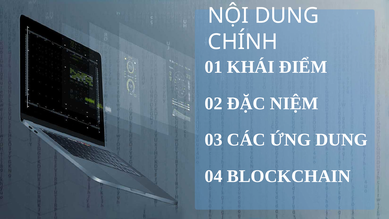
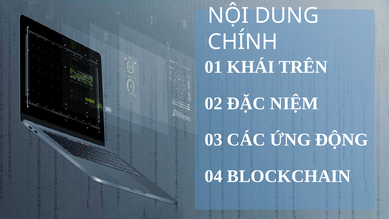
ĐIỂM: ĐIỂM -> TRÊN (303, 67)
ỨNG DUNG: DUNG -> ĐỘNG (342, 140)
